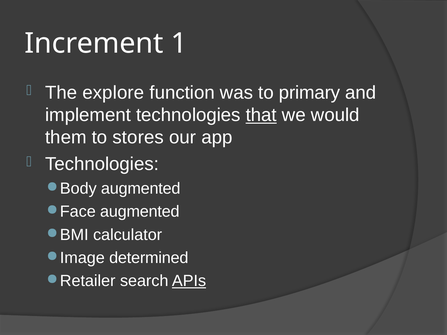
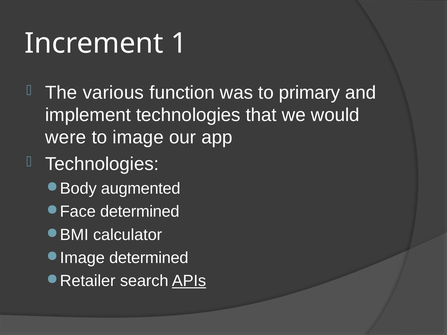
explore: explore -> various (113, 93)
that underline: present -> none (261, 115)
them: them -> were (66, 138)
stores: stores -> image (138, 138)
augmented: augmented -> determined (140, 212)
